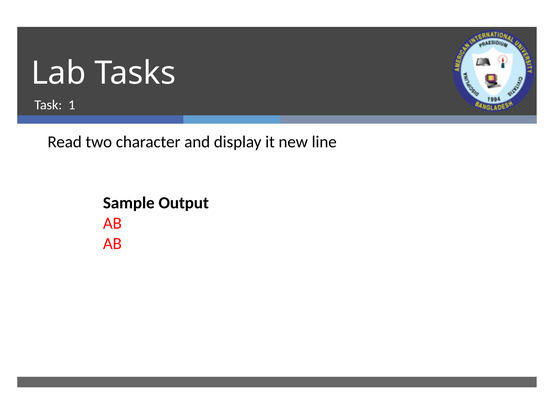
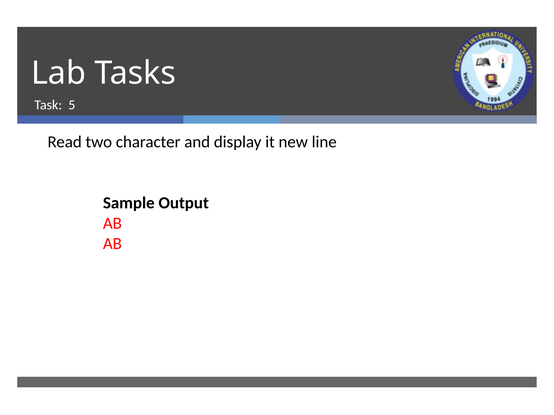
1: 1 -> 5 (72, 105)
